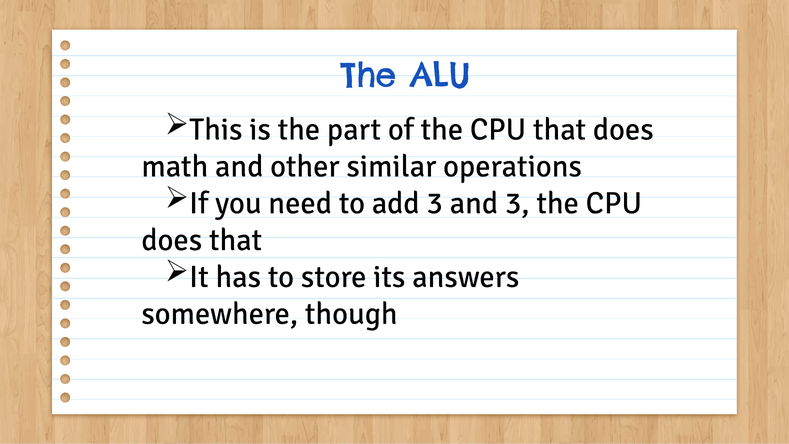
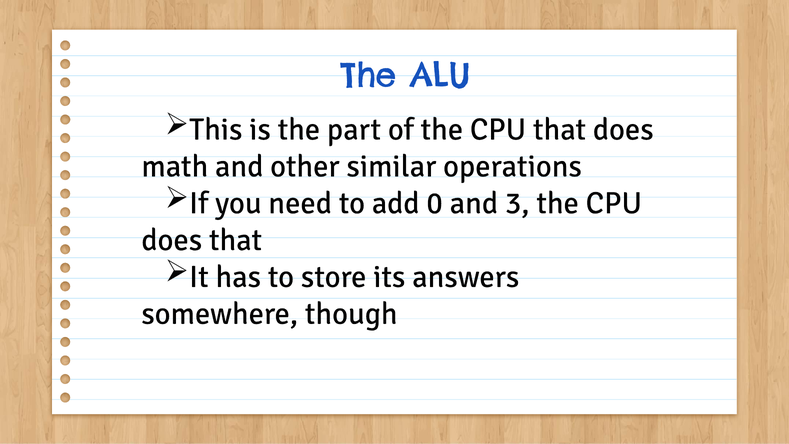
add 3: 3 -> 0 (435, 203)
